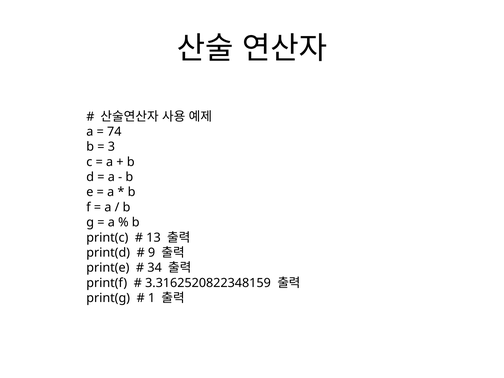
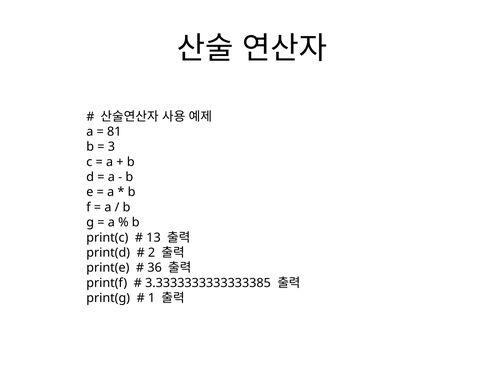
74: 74 -> 81 (114, 132)
9: 9 -> 2 (152, 253)
34: 34 -> 36 (155, 268)
3.3162520822348159: 3.3162520822348159 -> 3.3333333333333385 (208, 283)
